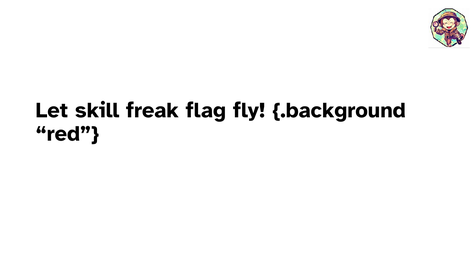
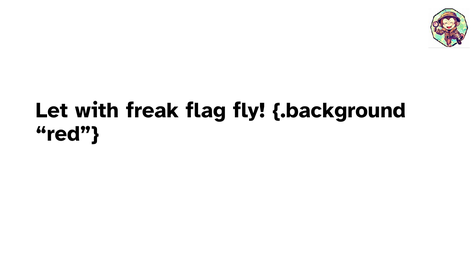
skill: skill -> with (97, 110)
